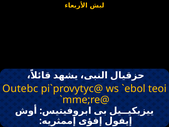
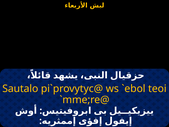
Outebc: Outebc -> Sautalo (20, 88)
